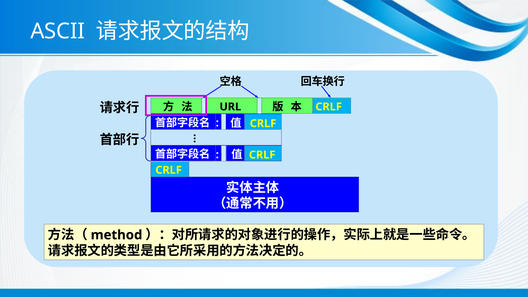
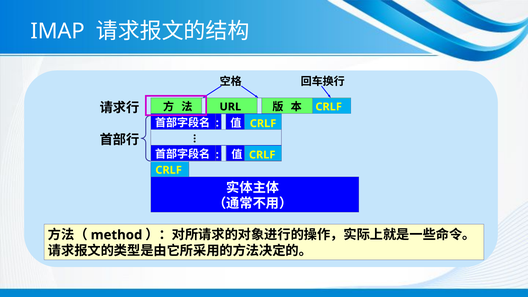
ASCII: ASCII -> IMAP (58, 31)
